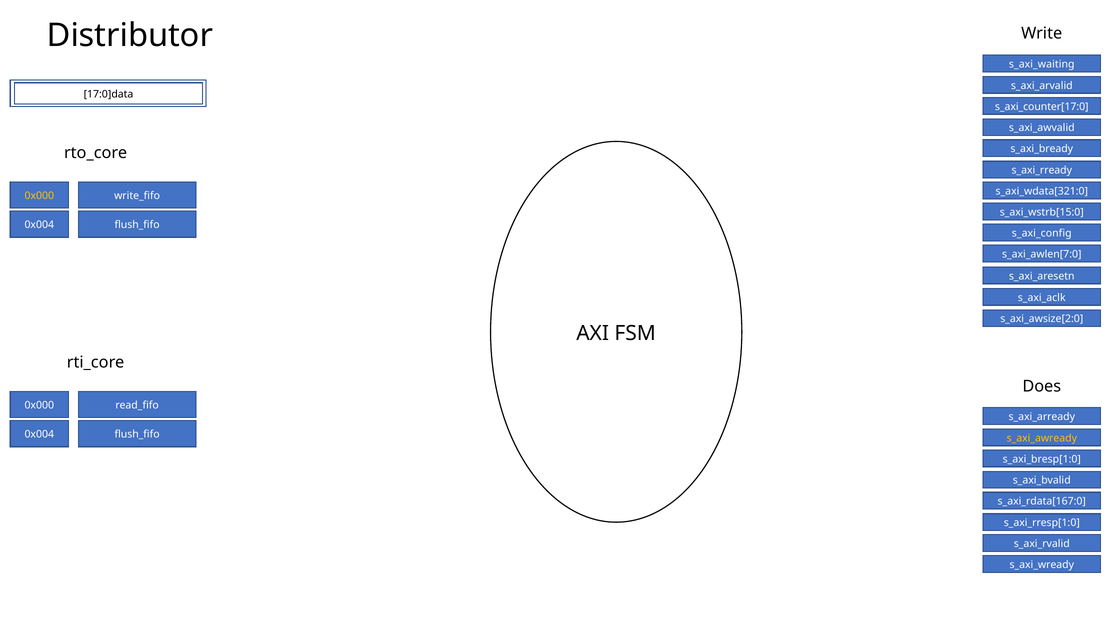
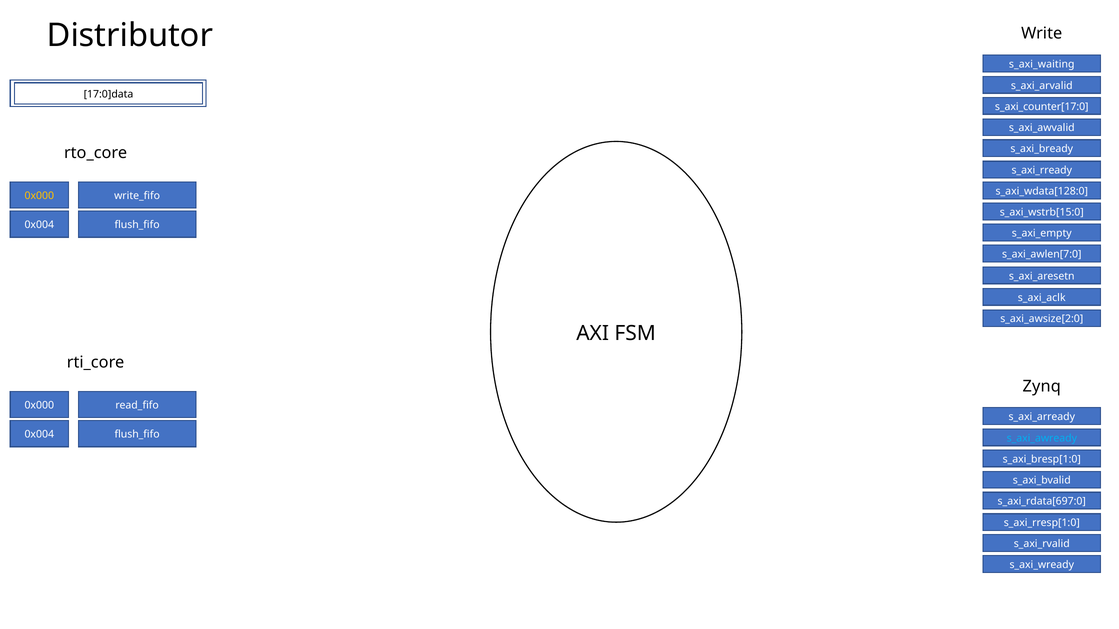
s_axi_wdata[321:0: s_axi_wdata[321:0 -> s_axi_wdata[128:0 (1042, 191)
s_axi_config: s_axi_config -> s_axi_empty (1042, 233)
Does: Does -> Zynq (1042, 387)
s_axi_awready colour: yellow -> light blue (1042, 438)
s_axi_rdata[167:0: s_axi_rdata[167:0 -> s_axi_rdata[697:0 (1042, 502)
